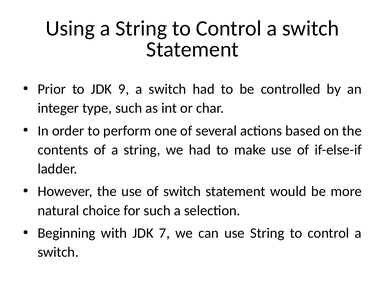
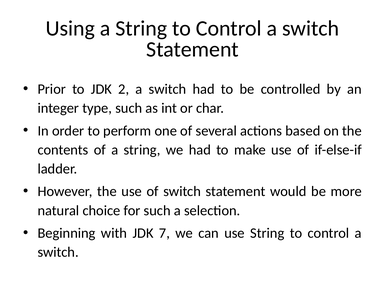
9: 9 -> 2 (124, 89)
